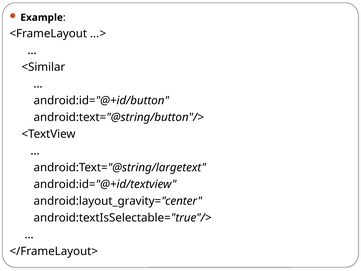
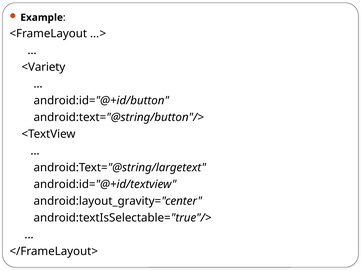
<Similar: <Similar -> <Variety (43, 67)
